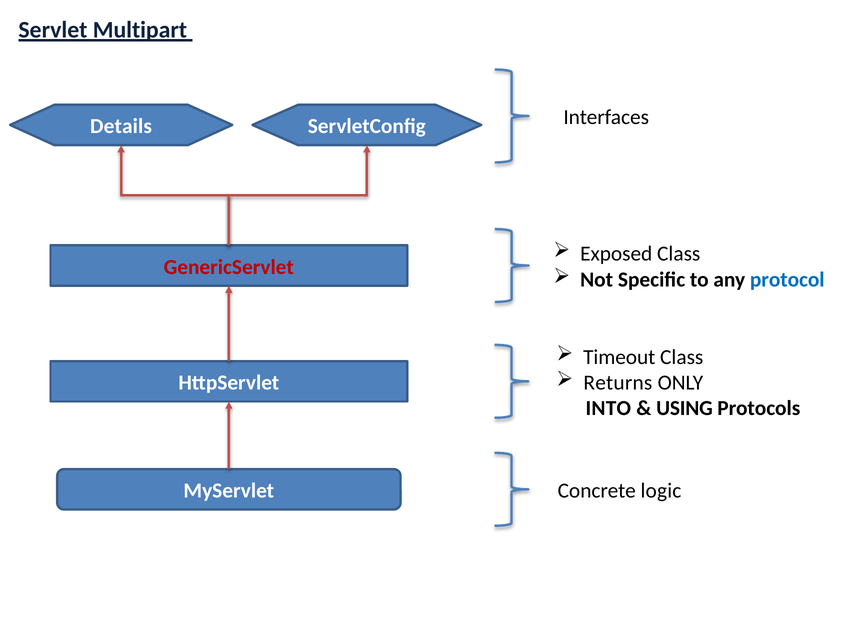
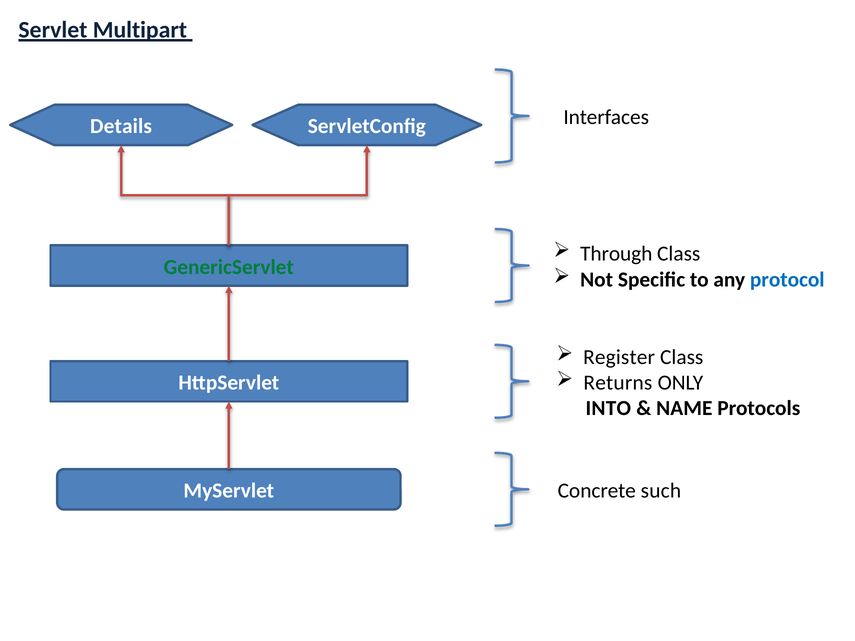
Exposed: Exposed -> Through (616, 254)
GenericServlet colour: red -> green (229, 267)
Timeout: Timeout -> Register (619, 357)
USING: USING -> NAME (684, 409)
logic: logic -> such (661, 491)
